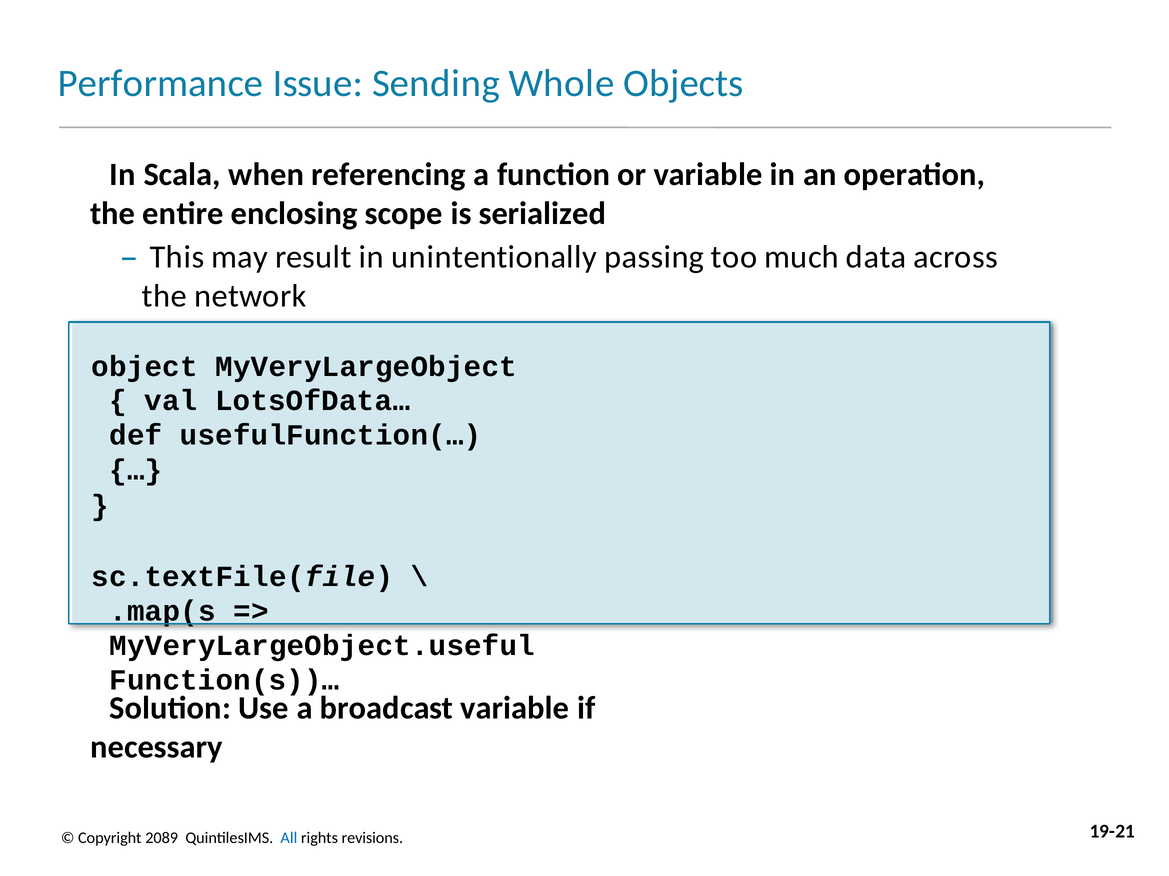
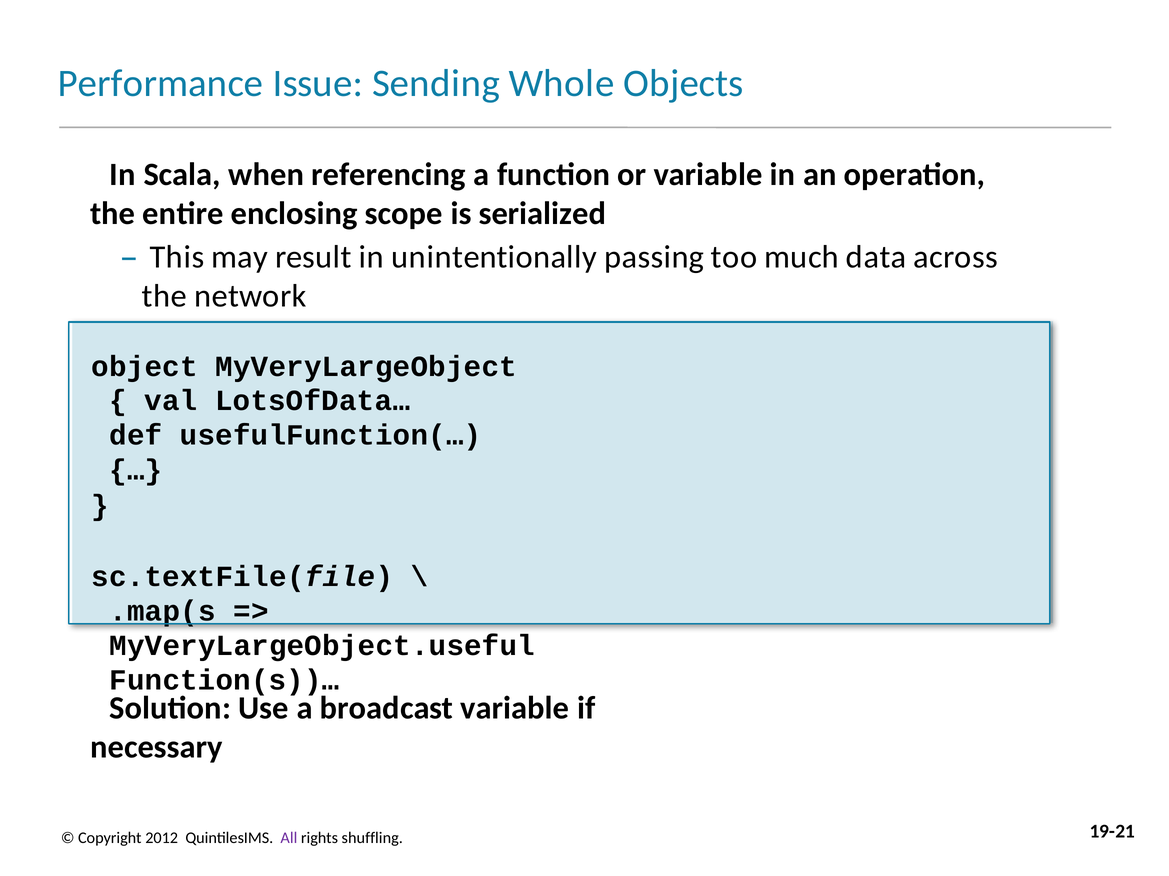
2089: 2089 -> 2012 (162, 838)
All colour: blue -> purple (289, 838)
revisions: revisions -> shuffling (372, 838)
